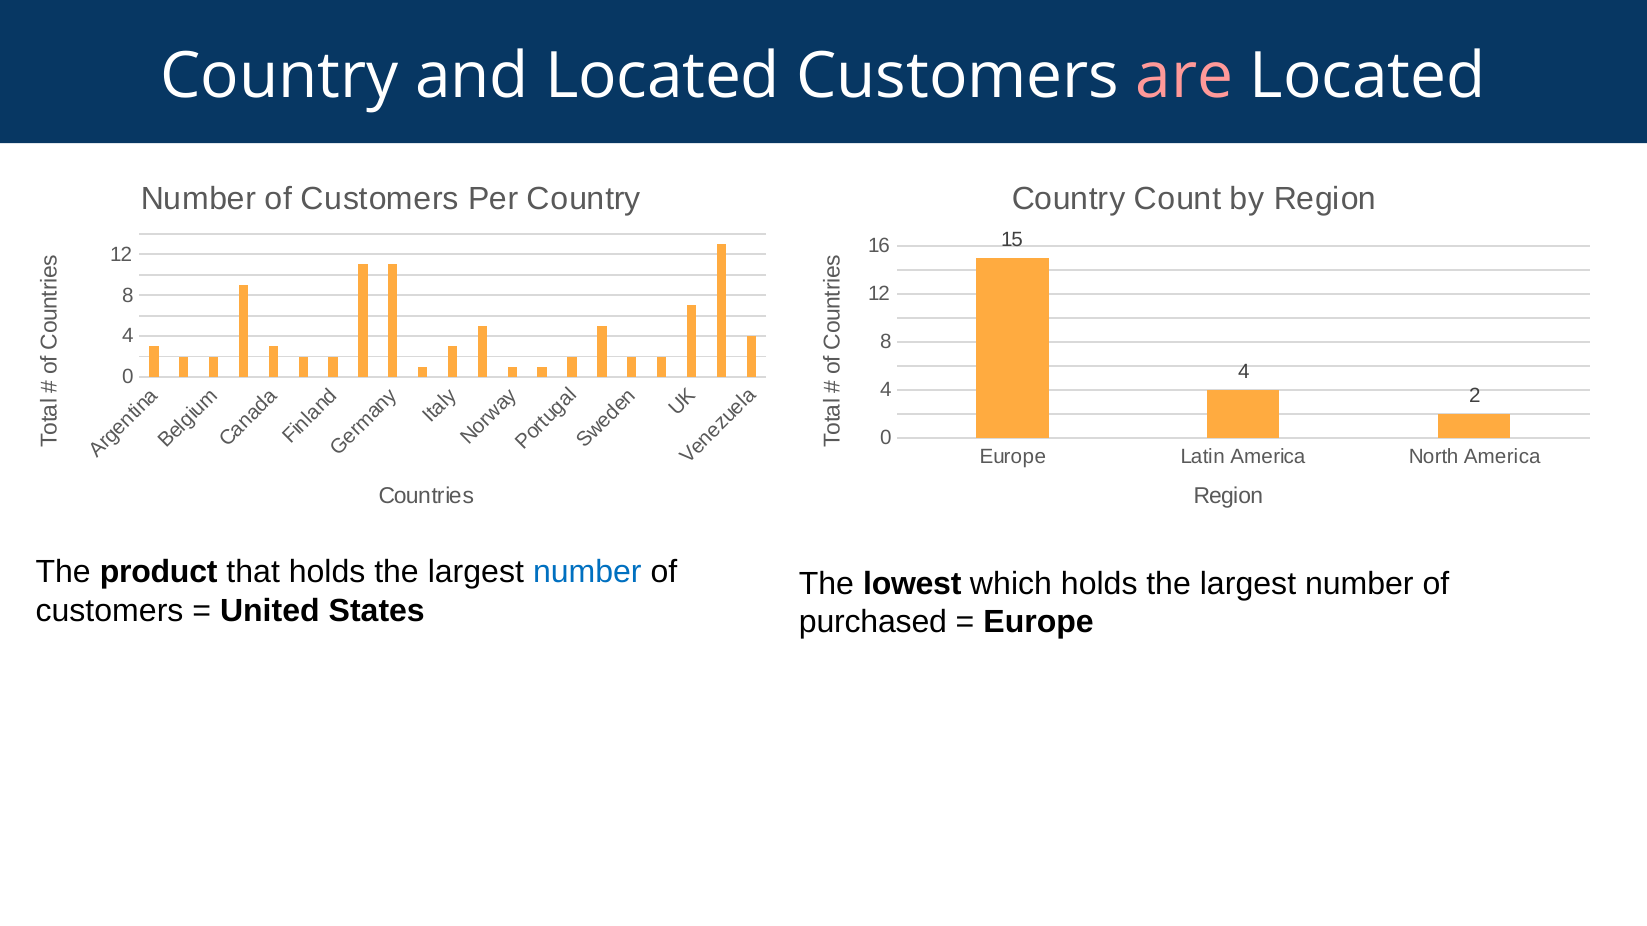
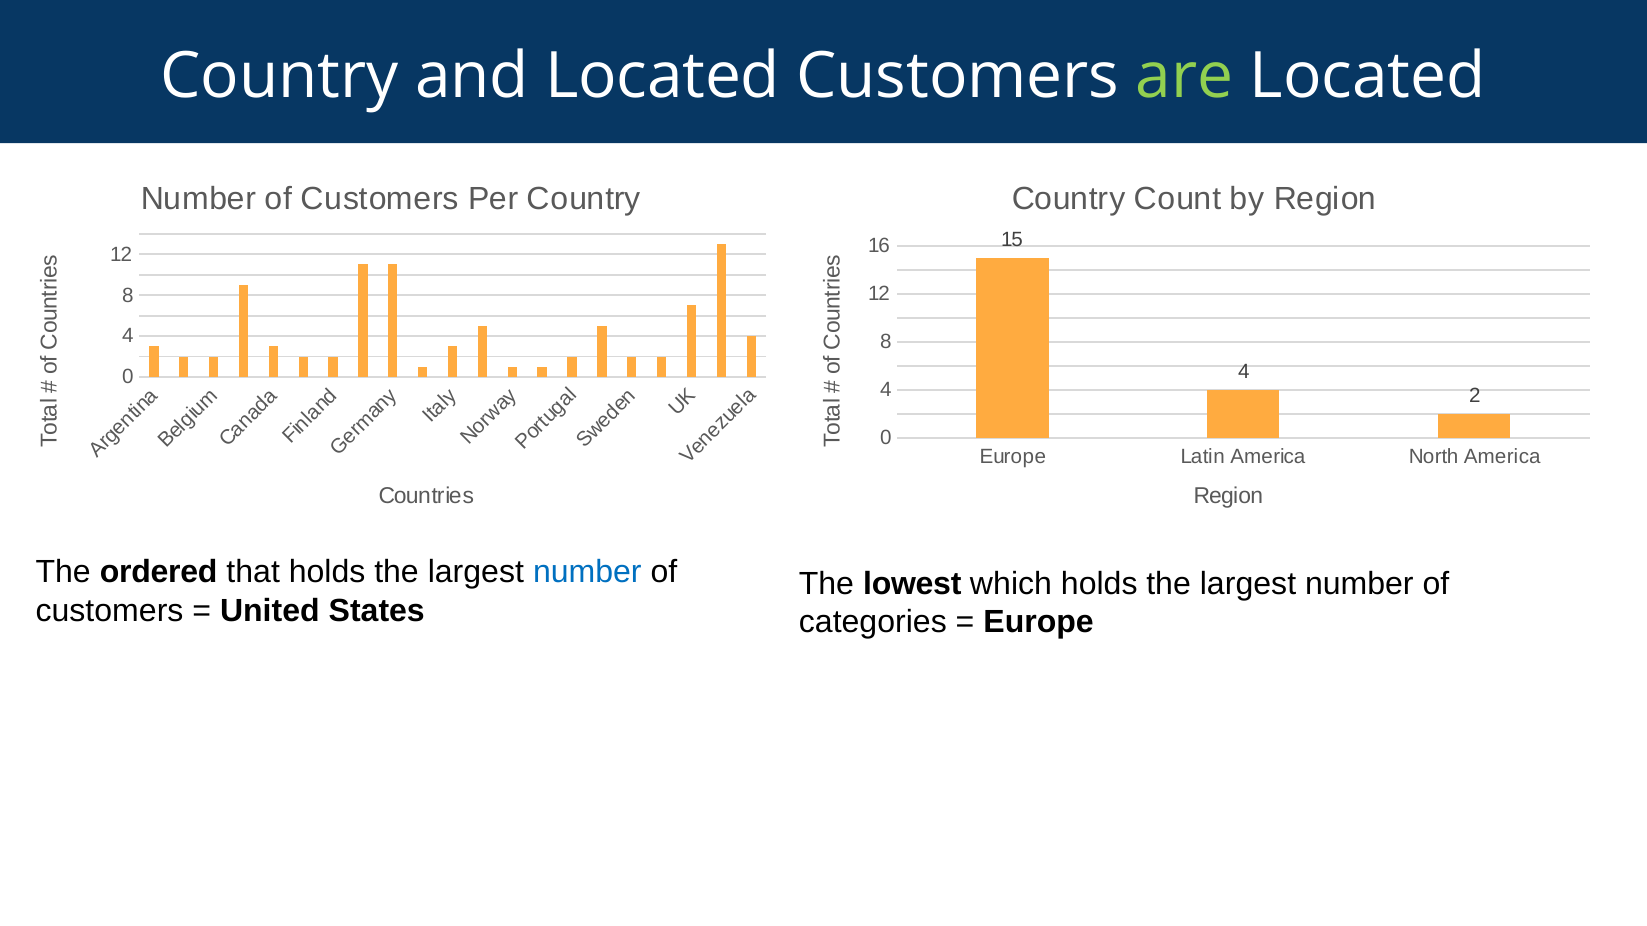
are colour: pink -> light green (1185, 76)
product: product -> ordered (159, 573)
purchased: purchased -> categories (873, 622)
